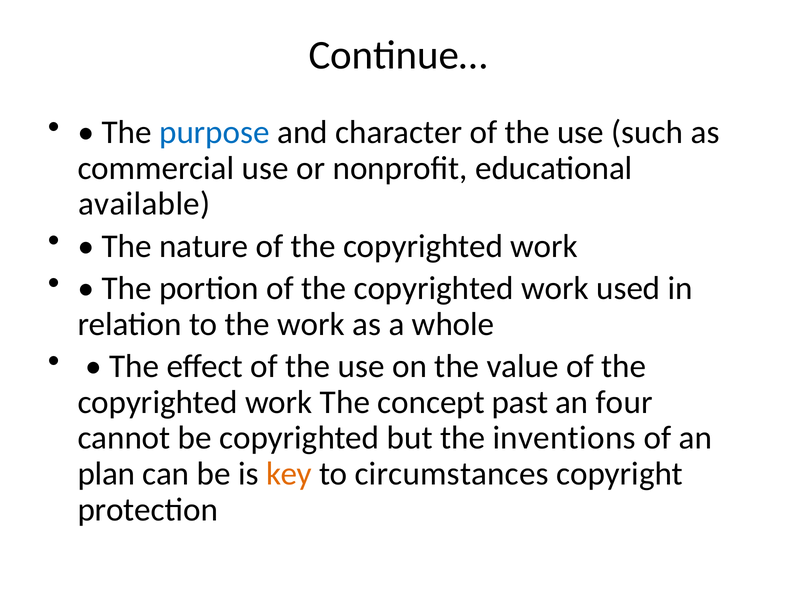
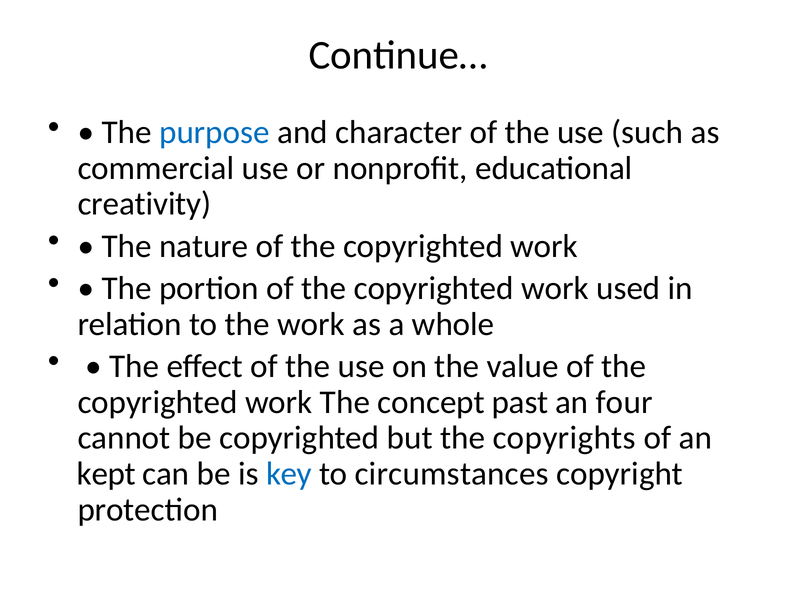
available: available -> creativity (144, 204)
inventions: inventions -> copyrights (564, 438)
plan: plan -> kept (106, 474)
key colour: orange -> blue (289, 474)
